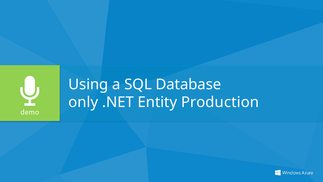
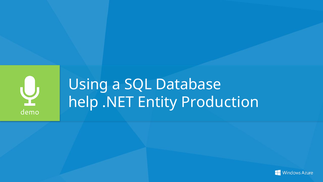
only: only -> help (83, 102)
